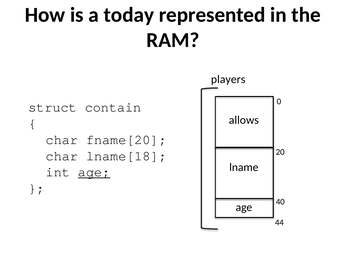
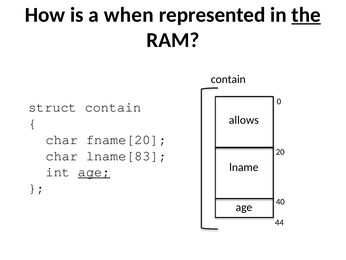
today: today -> when (129, 15)
the underline: none -> present (306, 15)
players: players -> contain (228, 79)
lname[18: lname[18 -> lname[83 (126, 156)
